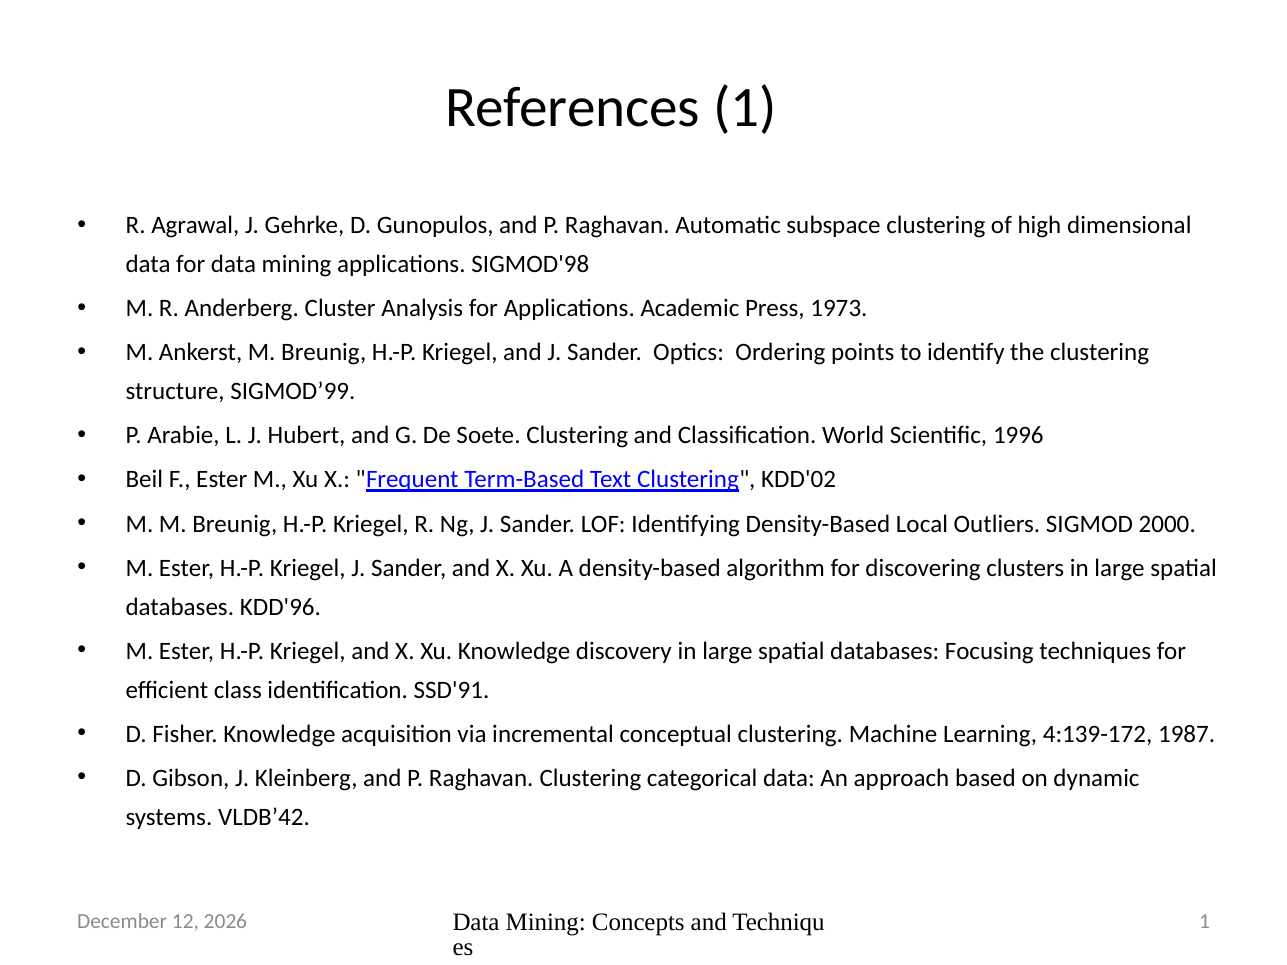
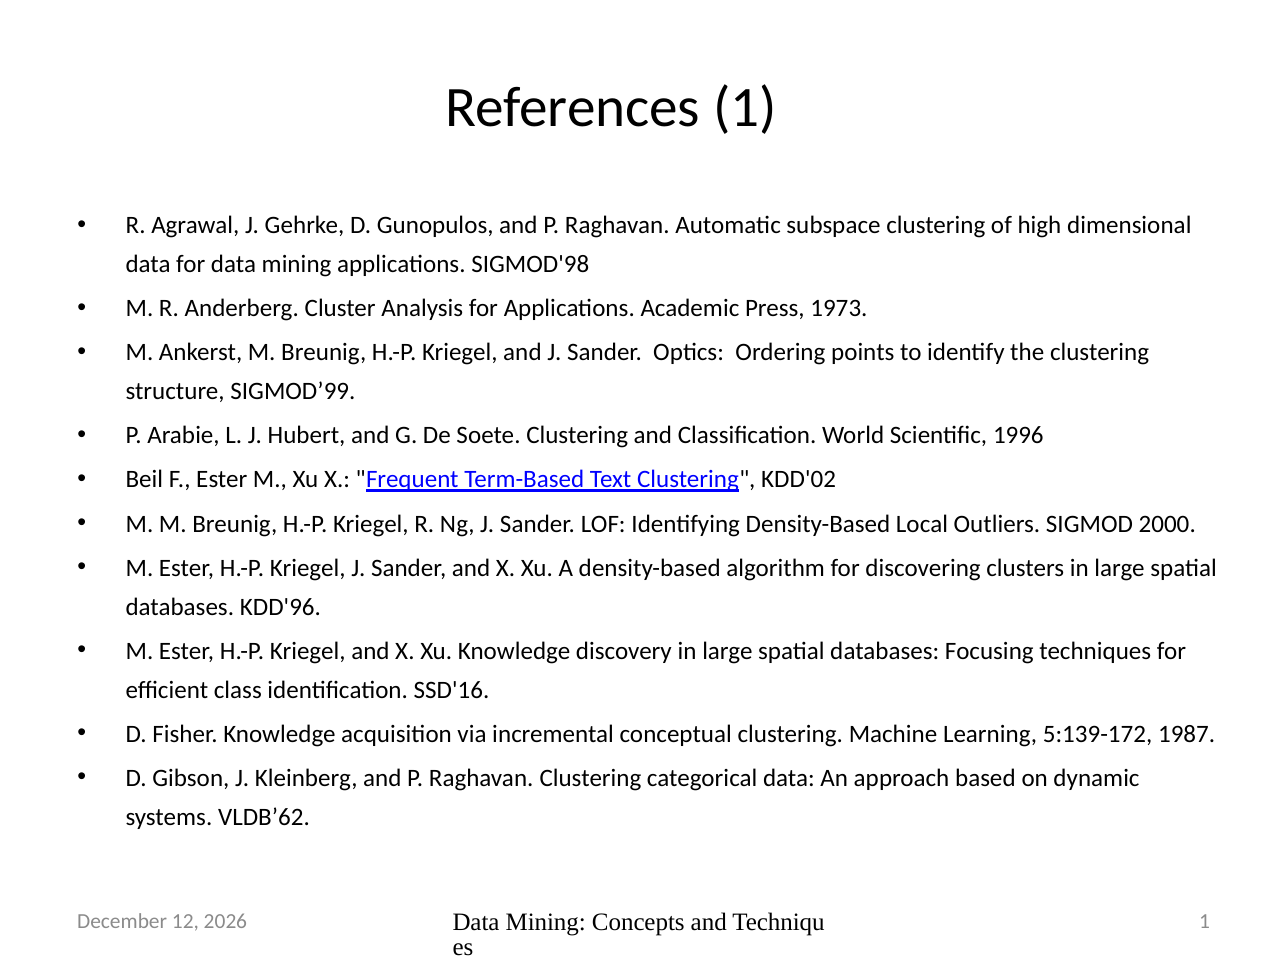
SSD'91: SSD'91 -> SSD'16 (452, 690)
4:139-172: 4:139-172 -> 5:139-172 (1098, 734)
VLDB’42: VLDB’42 -> VLDB’62 (264, 817)
